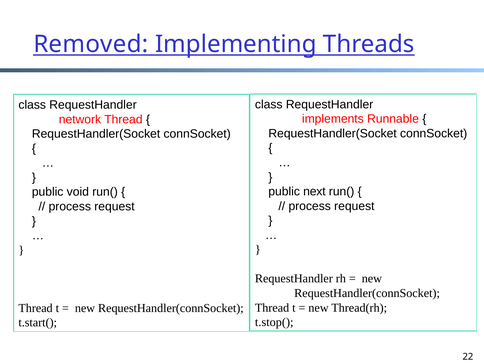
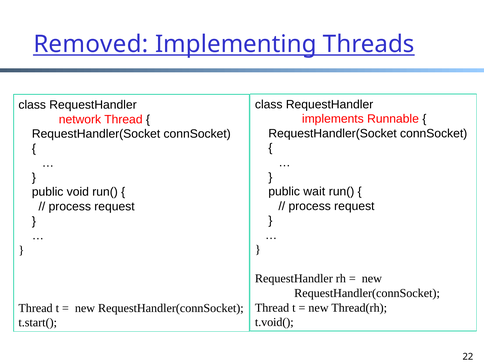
next: next -> wait (314, 192)
t.stop(: t.stop( -> t.void( (274, 322)
